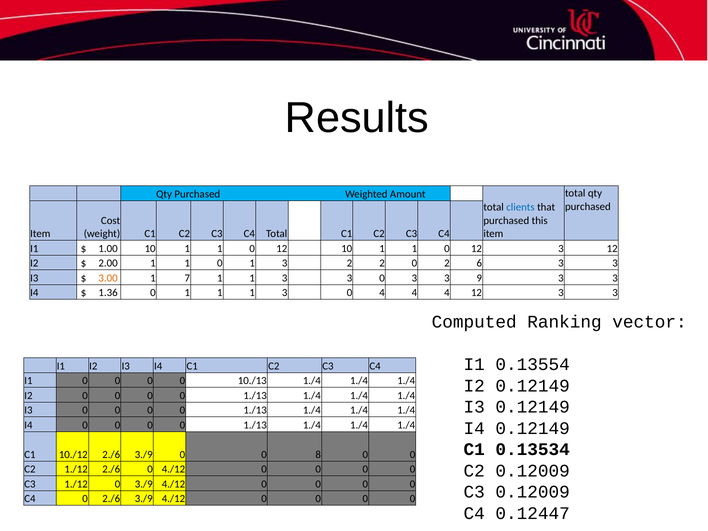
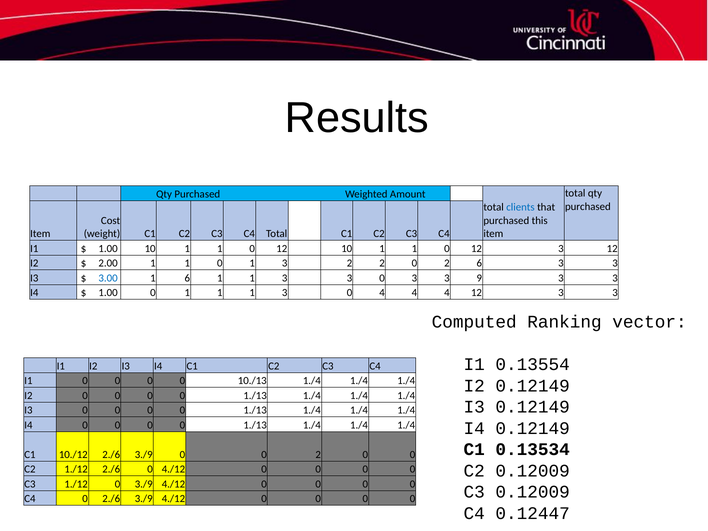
3.00 colour: orange -> blue (108, 278)
1 7: 7 -> 6 (187, 278)
1.36: 1.36 -> 1.00 (108, 293)
0 0 8: 8 -> 2 (318, 455)
